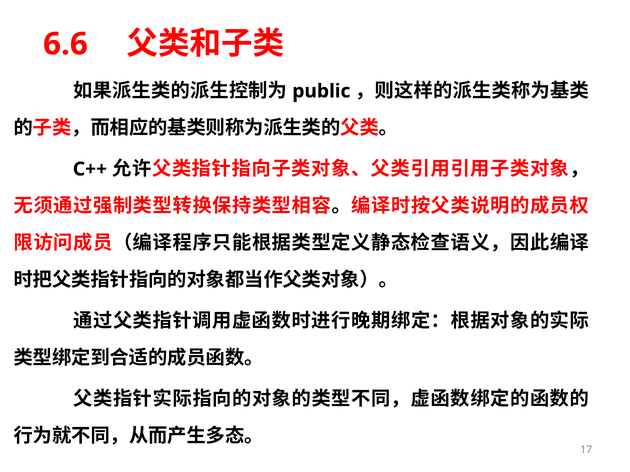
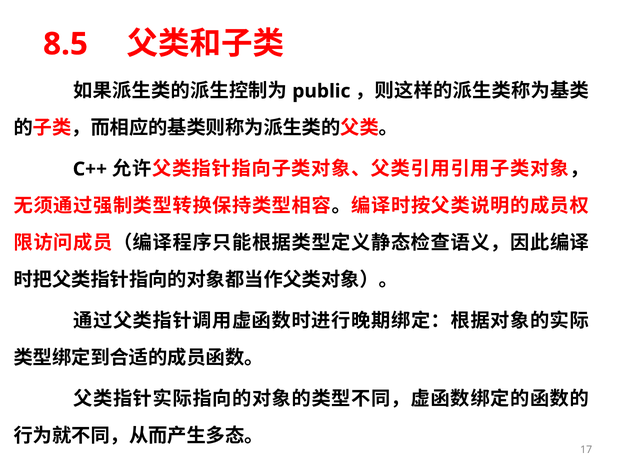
6.6: 6.6 -> 8.5 (65, 44)
